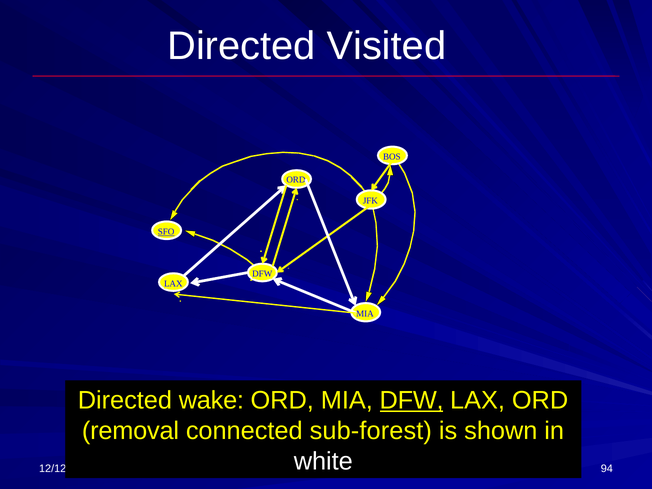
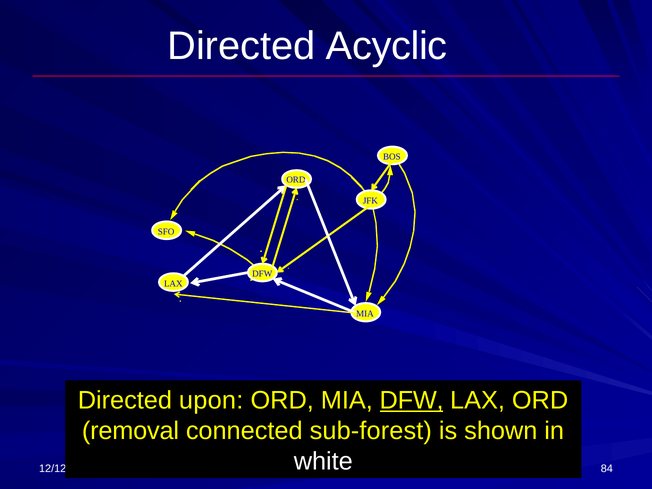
Visited: Visited -> Acyclic (387, 46)
SFO underline: present -> none (166, 232)
wake: wake -> upon (211, 401)
94: 94 -> 84 (607, 469)
